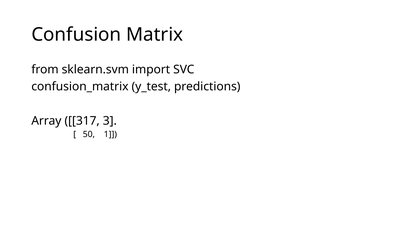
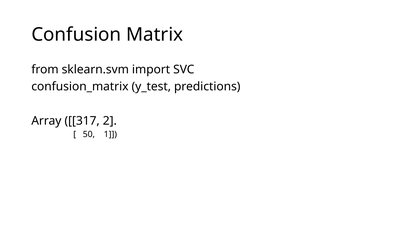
3: 3 -> 2 (110, 121)
